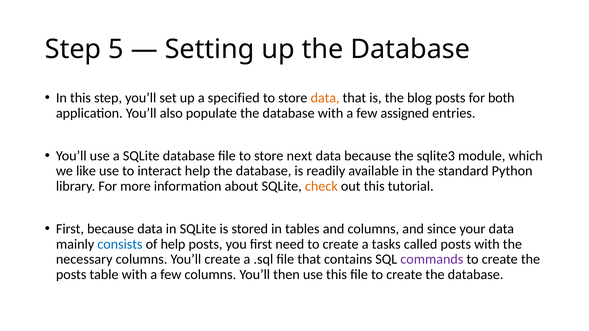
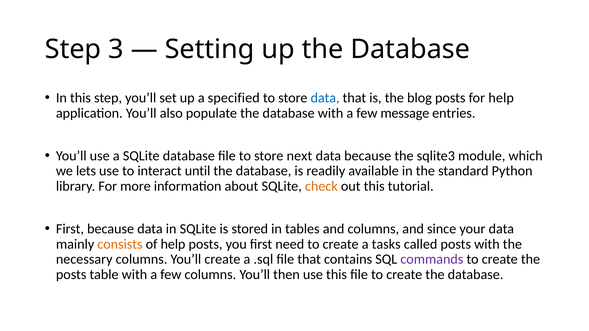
5: 5 -> 3 (116, 49)
data colour: orange -> blue (325, 98)
for both: both -> help (501, 98)
assigned: assigned -> message (405, 113)
like: like -> lets (86, 171)
interact help: help -> until (198, 171)
consists colour: blue -> orange (120, 244)
